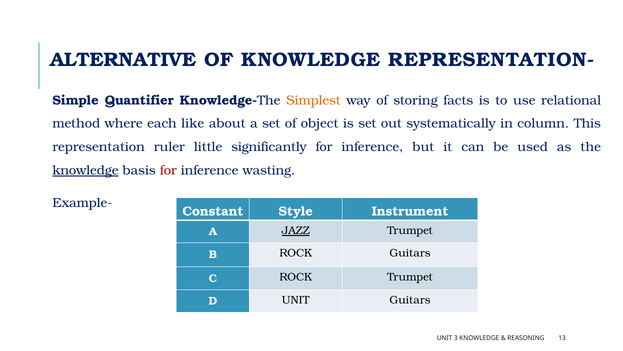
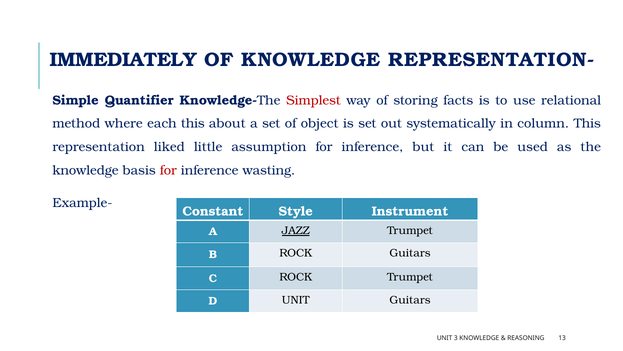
ALTERNATIVE: ALTERNATIVE -> IMMEDIATELY (123, 60)
Simplest colour: orange -> red (313, 100)
each like: like -> this (193, 124)
ruler: ruler -> liked (169, 147)
significantly: significantly -> assumption (269, 147)
knowledge underline: present -> none (85, 170)
